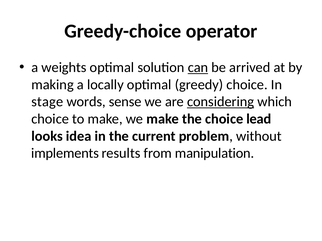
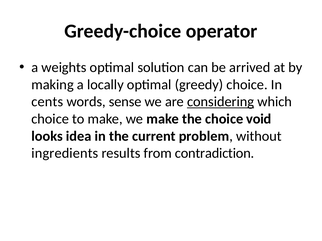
can underline: present -> none (198, 68)
stage: stage -> cents (47, 102)
lead: lead -> void (259, 119)
implements: implements -> ingredients (65, 154)
manipulation: manipulation -> contradiction (215, 154)
